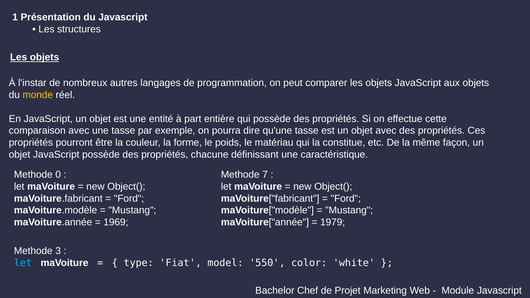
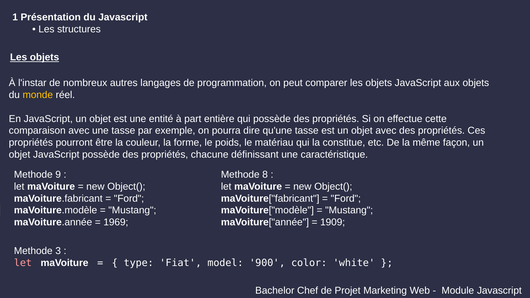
0: 0 -> 9 (58, 175)
7: 7 -> 8 (265, 175)
1979: 1979 -> 1909 (333, 222)
let colour: light blue -> pink (23, 263)
550: 550 -> 900 (267, 263)
